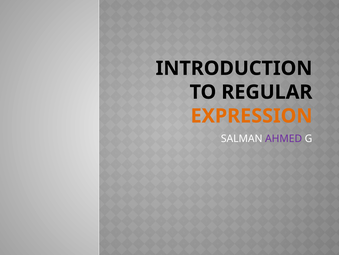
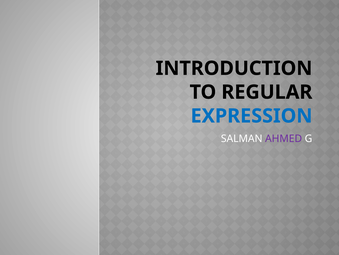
EXPRESSION colour: orange -> blue (252, 116)
